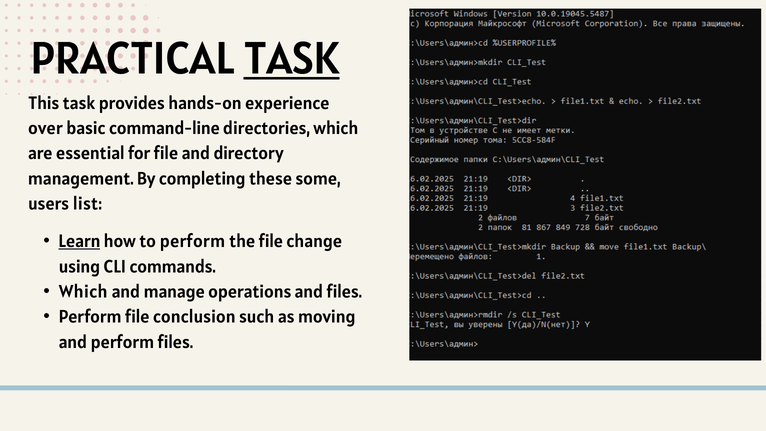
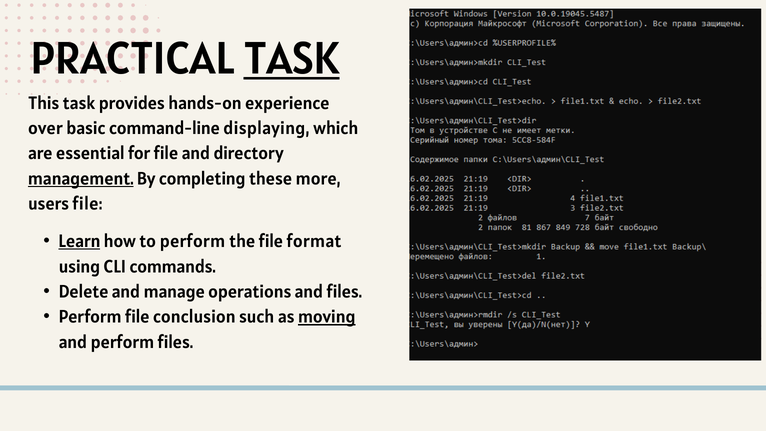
directories: directories -> displaying (266, 128)
management underline: none -> present (81, 179)
some: some -> more (318, 179)
users list: list -> file (87, 204)
change: change -> format (314, 241)
Which: Which -> Delete (84, 292)
moving underline: none -> present (327, 317)
